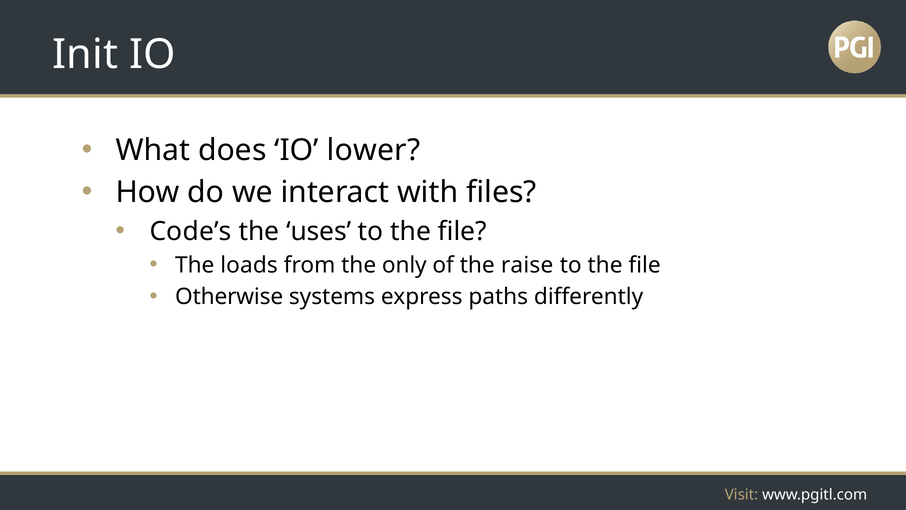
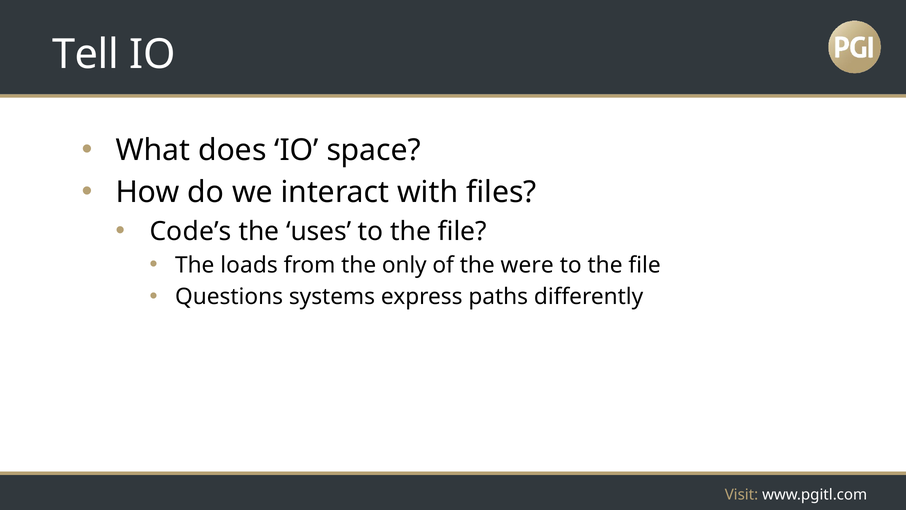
Init: Init -> Tell (85, 55)
lower: lower -> space (374, 150)
raise: raise -> were (527, 265)
Otherwise: Otherwise -> Questions (229, 297)
